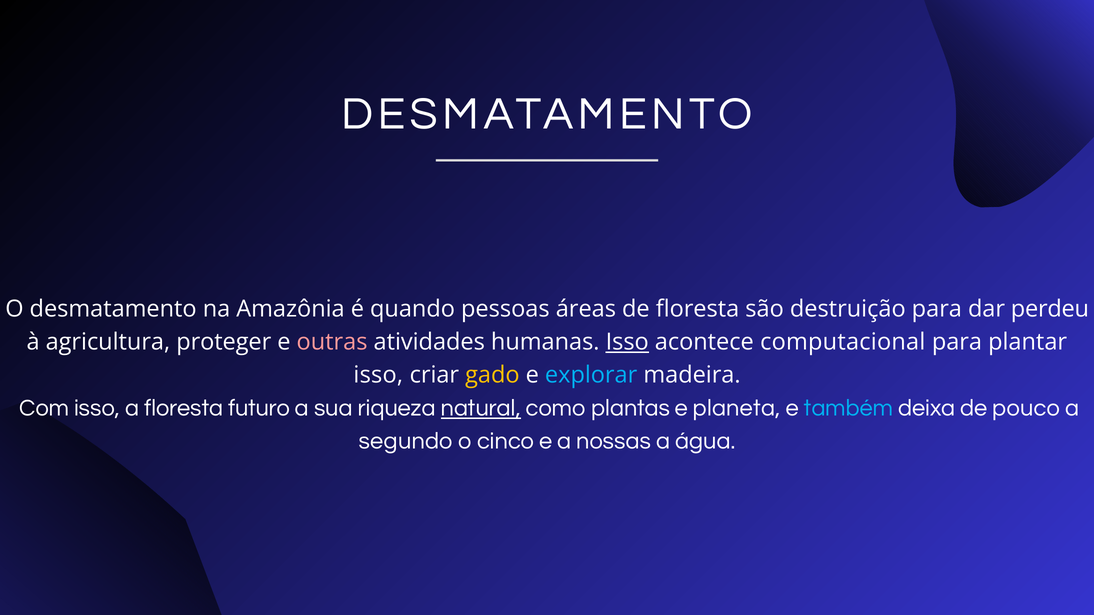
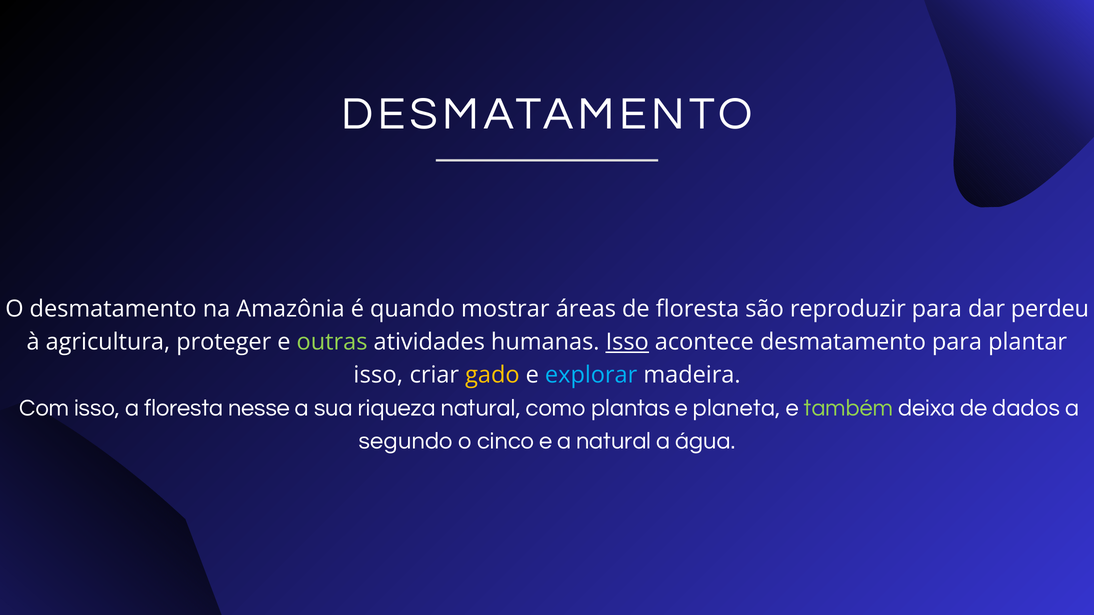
pessoas: pessoas -> mostrar (505, 309)
destruição: destruição -> reproduzir (848, 309)
outras colour: pink -> light green (332, 342)
acontece computacional: computacional -> desmatamento (843, 342)
futuro: futuro -> nesse (259, 408)
natural underline: present -> none (481, 408)
também colour: light blue -> light green (849, 408)
pouco: pouco -> dados (1026, 408)
a nossas: nossas -> natural (614, 441)
